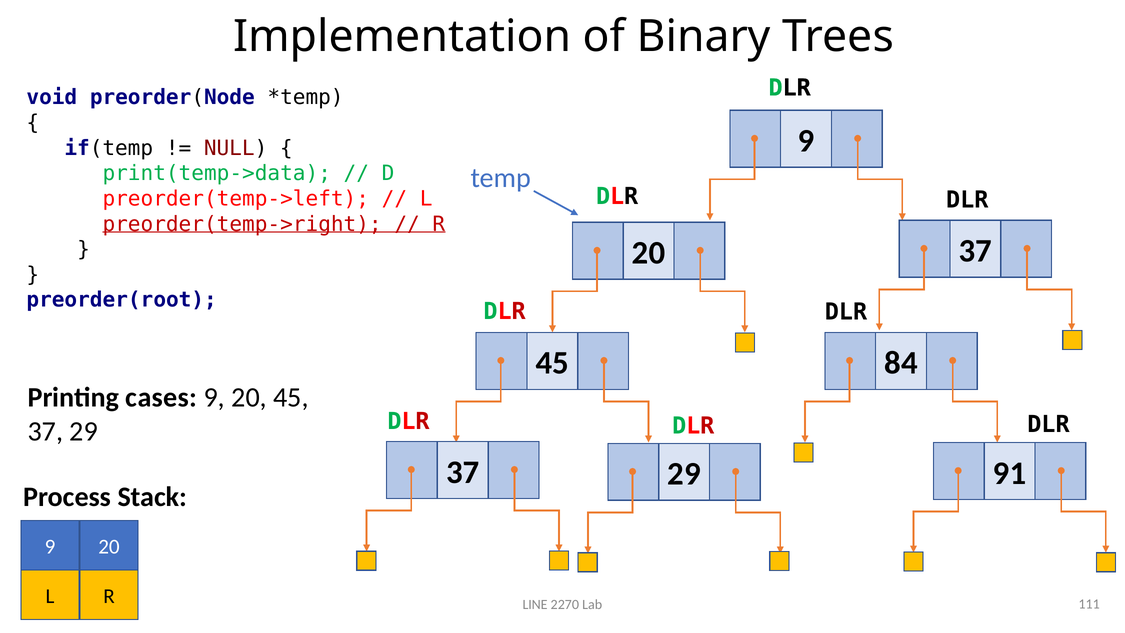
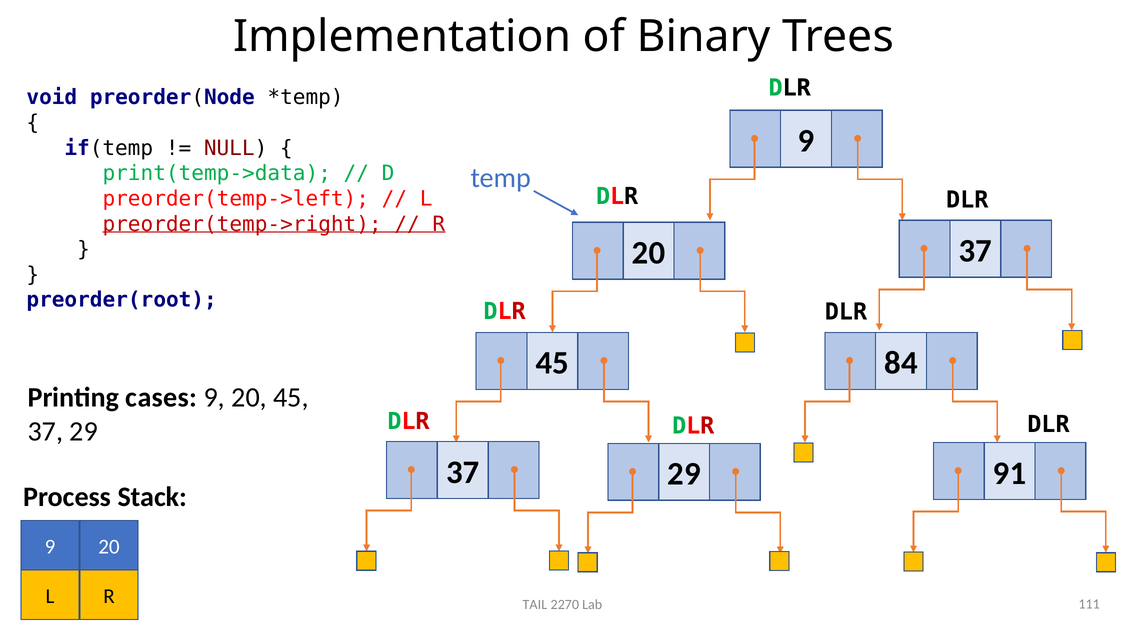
LINE: LINE -> TAIL (535, 604)
